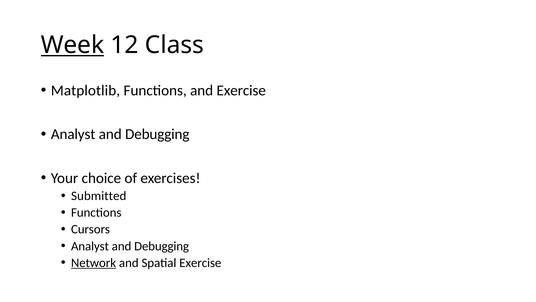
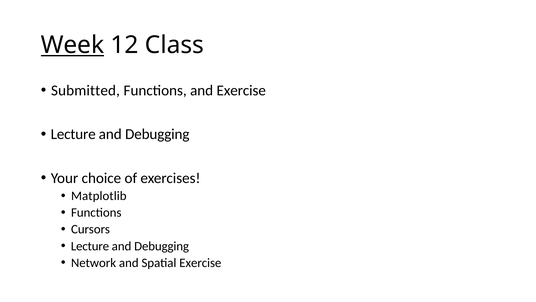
Matplotlib: Matplotlib -> Submitted (85, 90)
Analyst: Analyst -> Lecture (73, 134)
Submitted: Submitted -> Matplotlib (99, 196)
Analyst: Analyst -> Lecture (90, 246)
Network underline: present -> none (94, 262)
